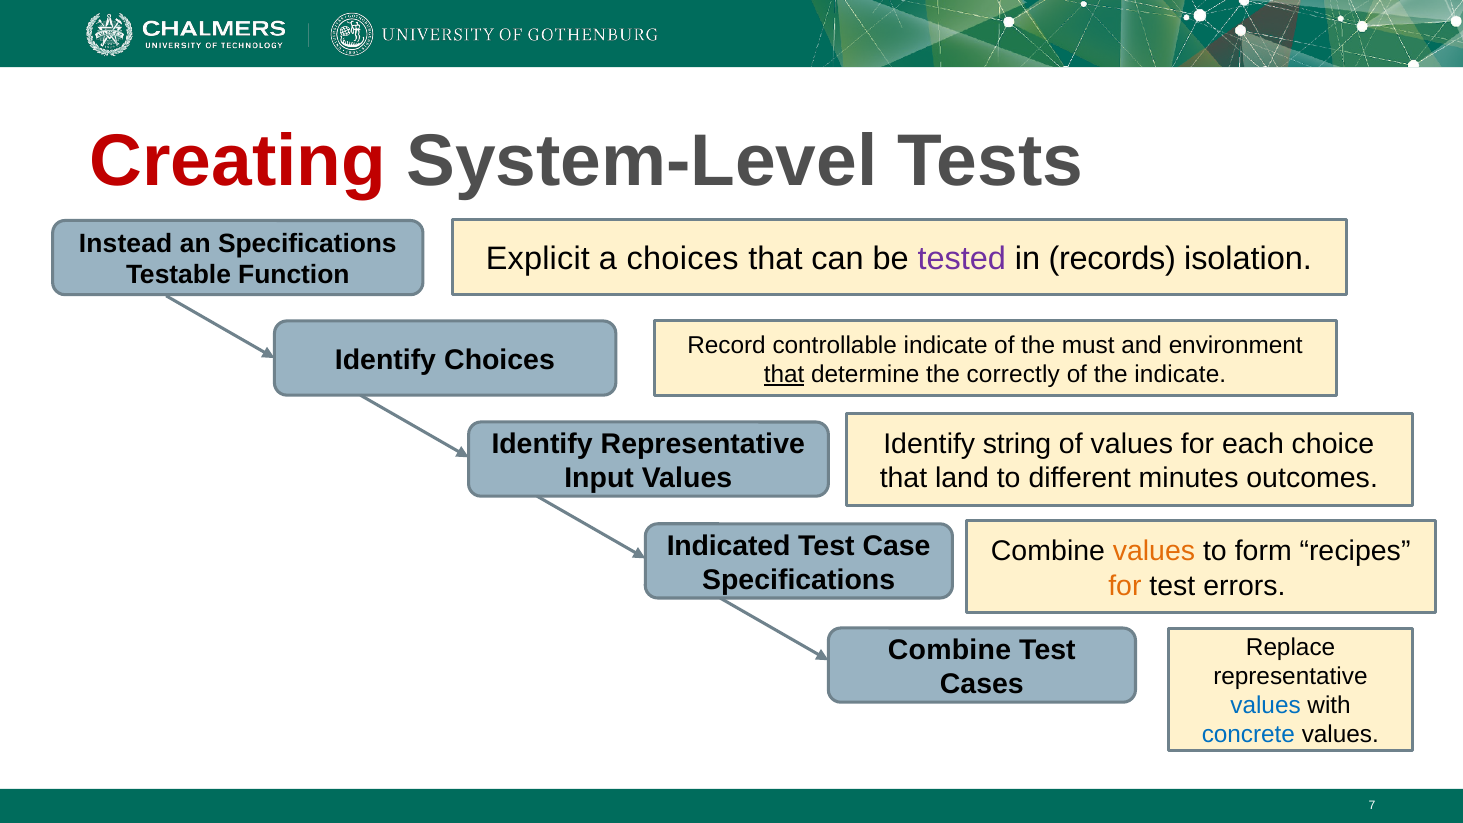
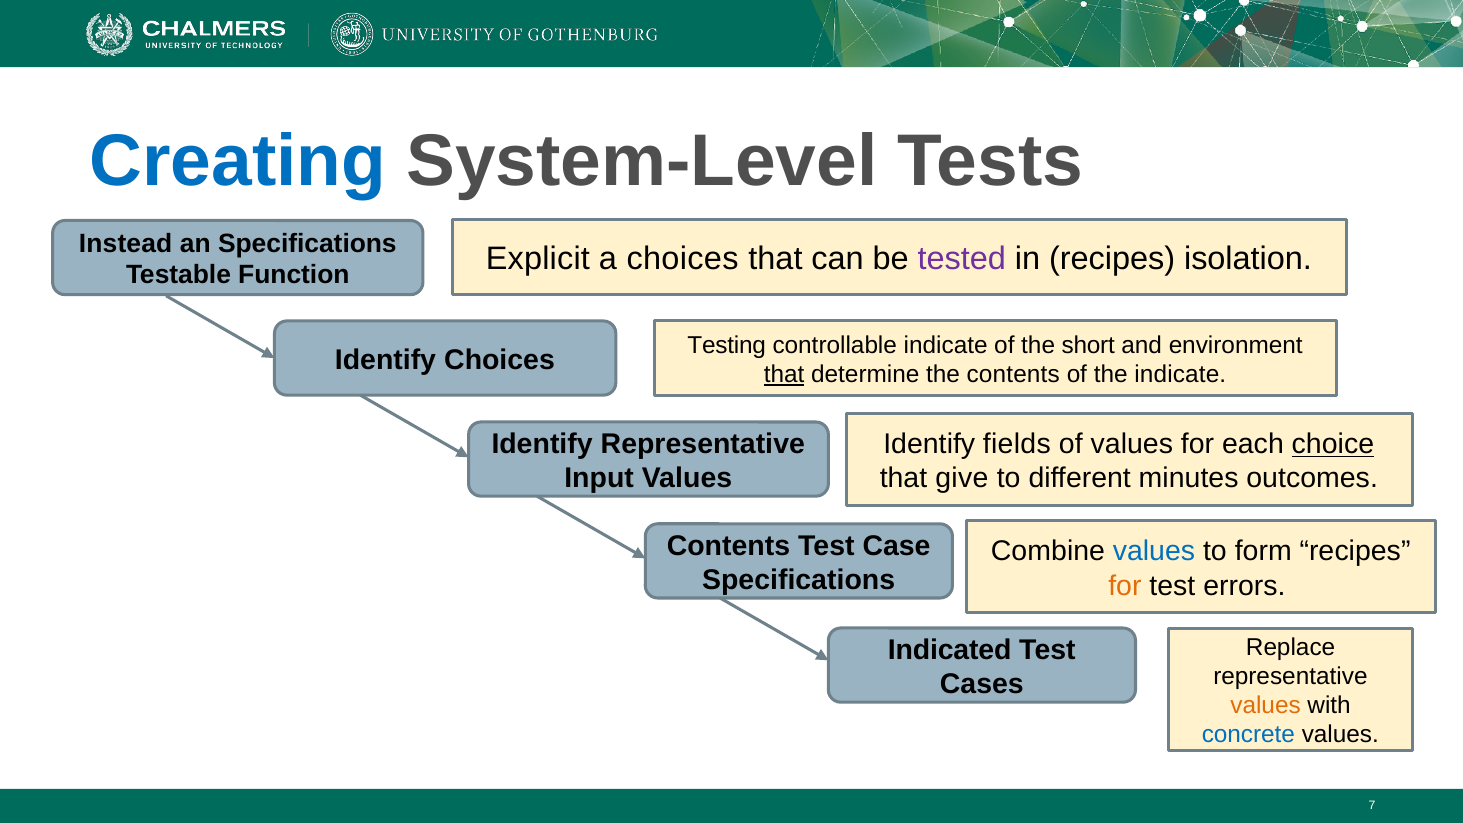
Creating colour: red -> blue (238, 162)
in records: records -> recipes (1112, 259)
Record: Record -> Testing (727, 345)
must: must -> short (1088, 345)
the correctly: correctly -> contents (1013, 374)
string: string -> fields (1017, 444)
choice underline: none -> present (1333, 444)
land: land -> give (962, 479)
Indicated: Indicated -> Contents (728, 546)
values colour: orange -> blue (1154, 551)
Combine: Combine -> Indicated (950, 650)
values colour: blue -> orange (1266, 706)
